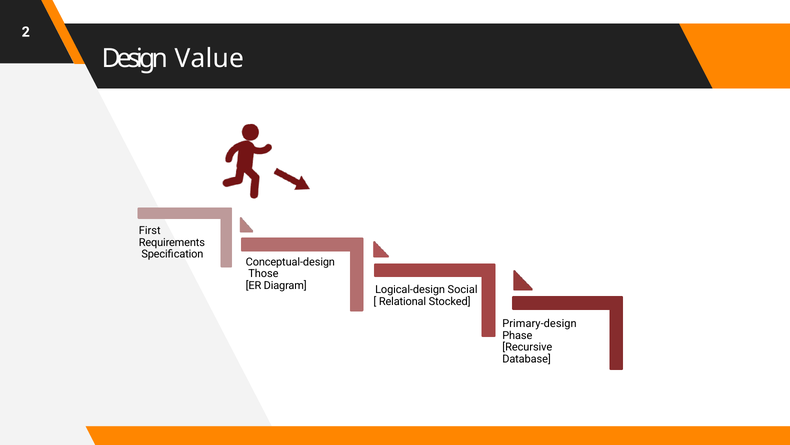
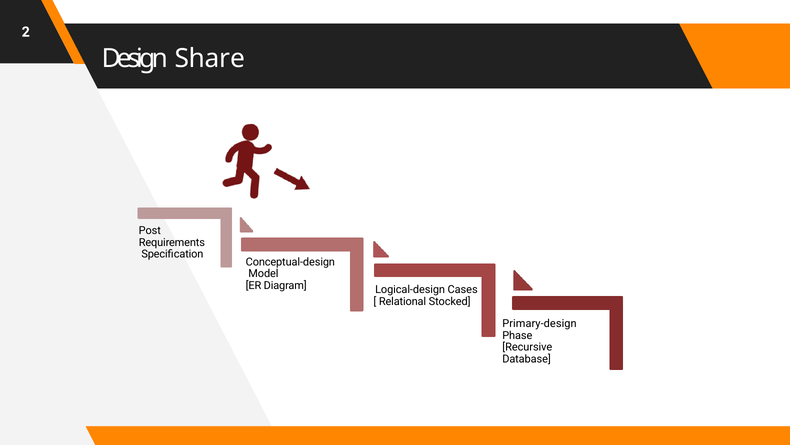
Value: Value -> Share (210, 58)
First: First -> Post (150, 230)
Those: Those -> Model (263, 273)
Social: Social -> Cases (463, 289)
